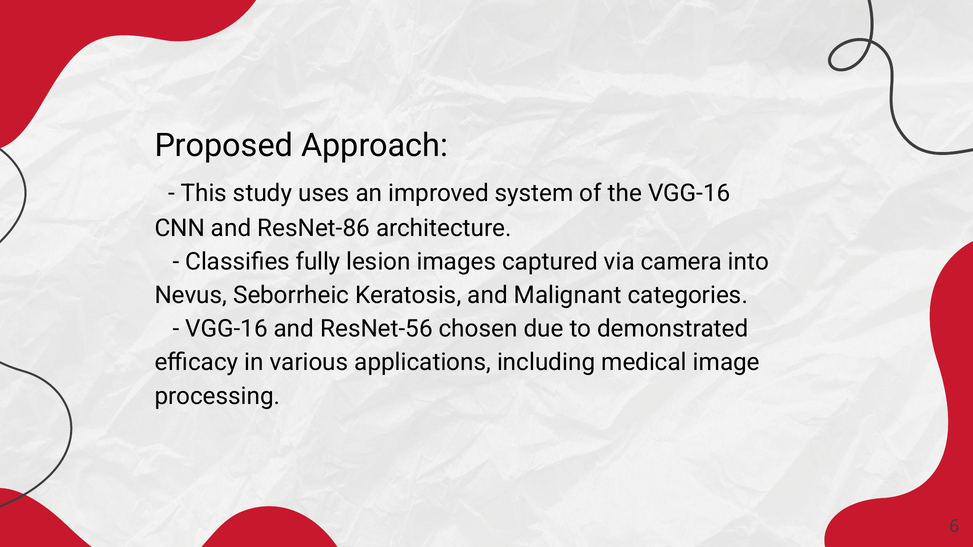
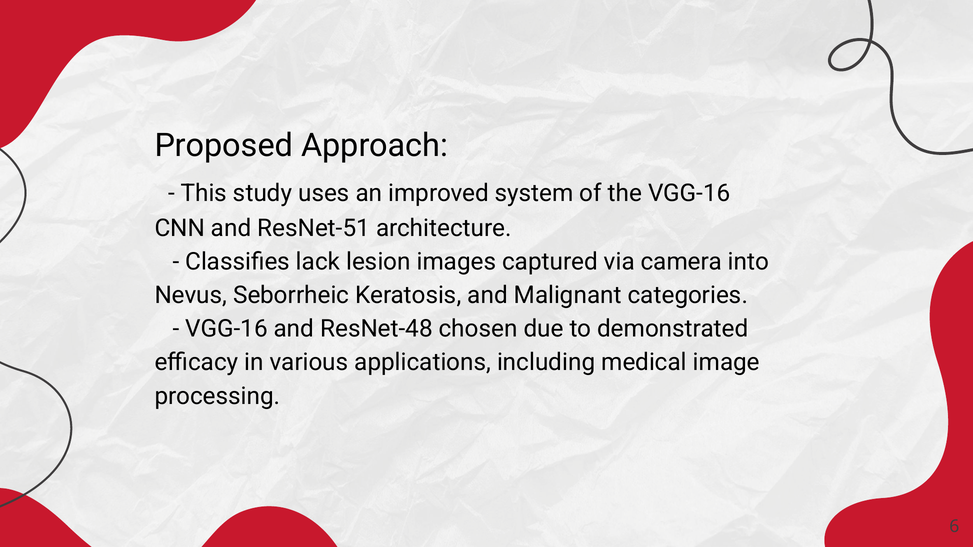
ResNet-86: ResNet-86 -> ResNet-51 (314, 228)
fully: fully -> lack (318, 262)
ResNet-56: ResNet-56 -> ResNet-48 (376, 329)
